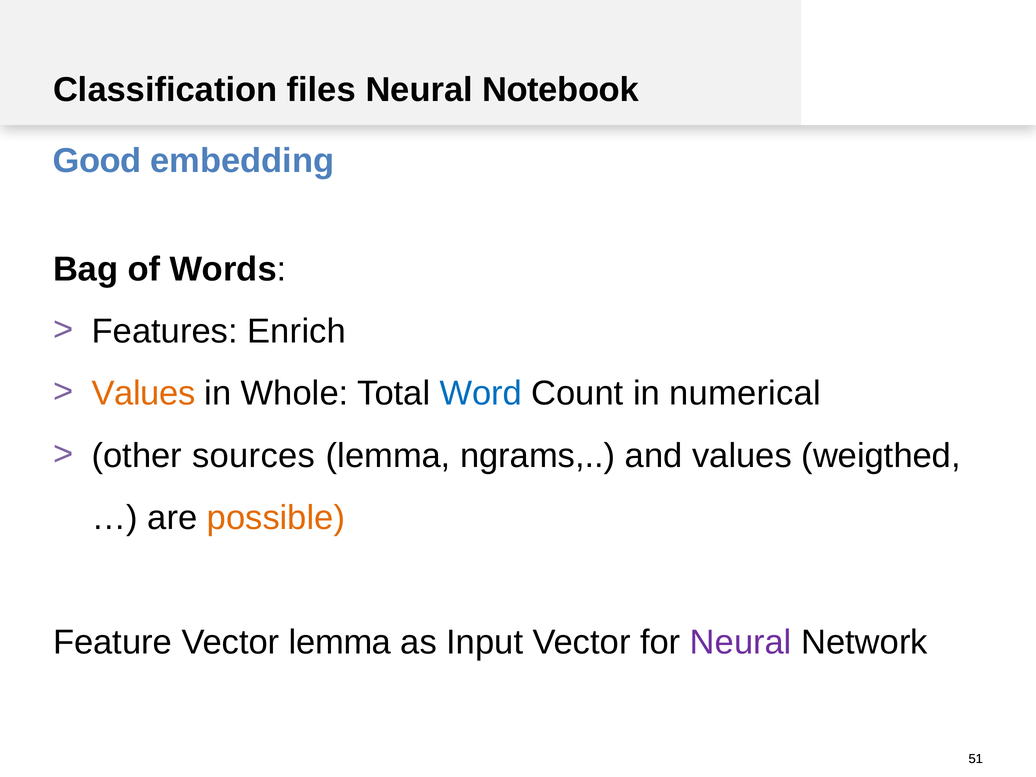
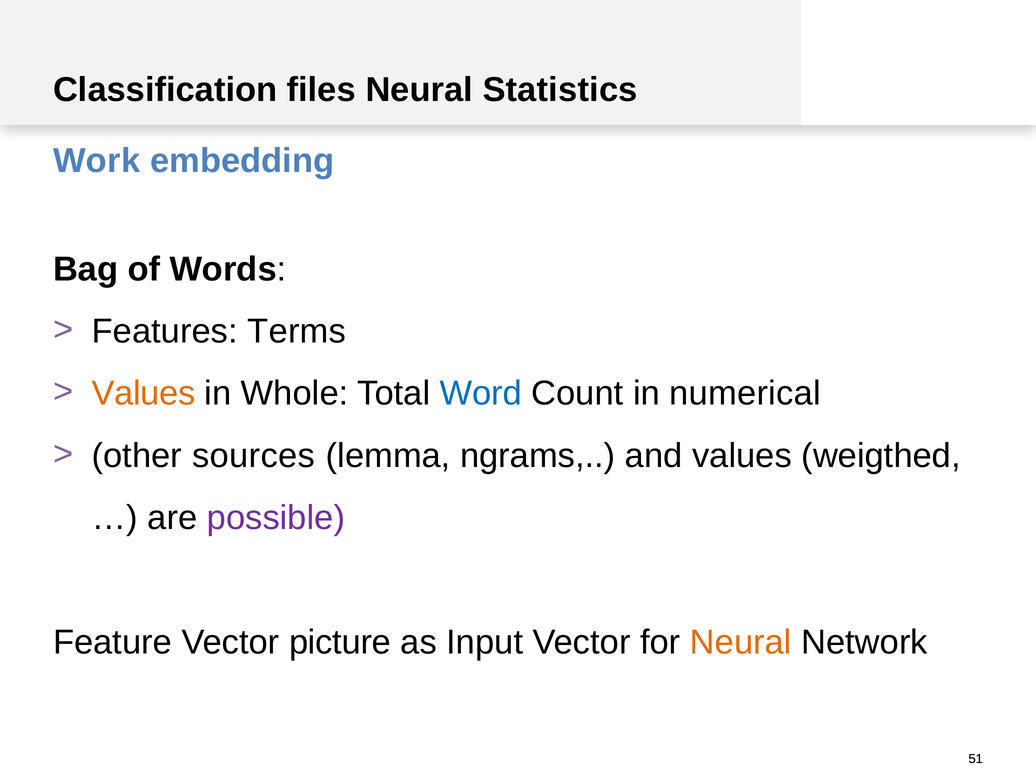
Notebook: Notebook -> Statistics (560, 90)
Good: Good -> Work (97, 161)
Enrich: Enrich -> Terms (297, 331)
possible colour: orange -> purple (276, 518)
Vector lemma: lemma -> picture (340, 642)
Neural colour: purple -> orange (741, 642)
